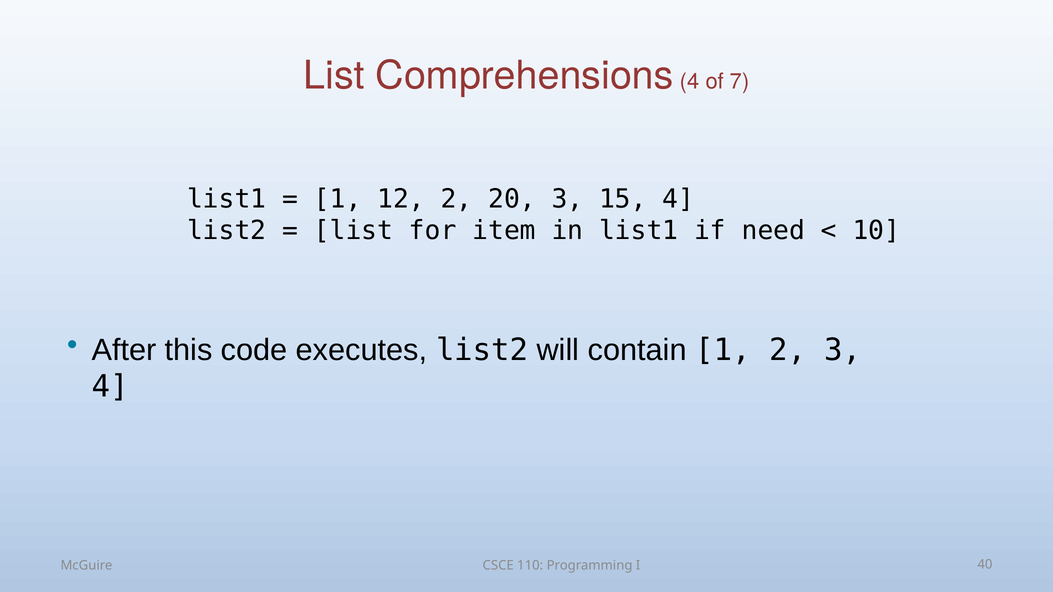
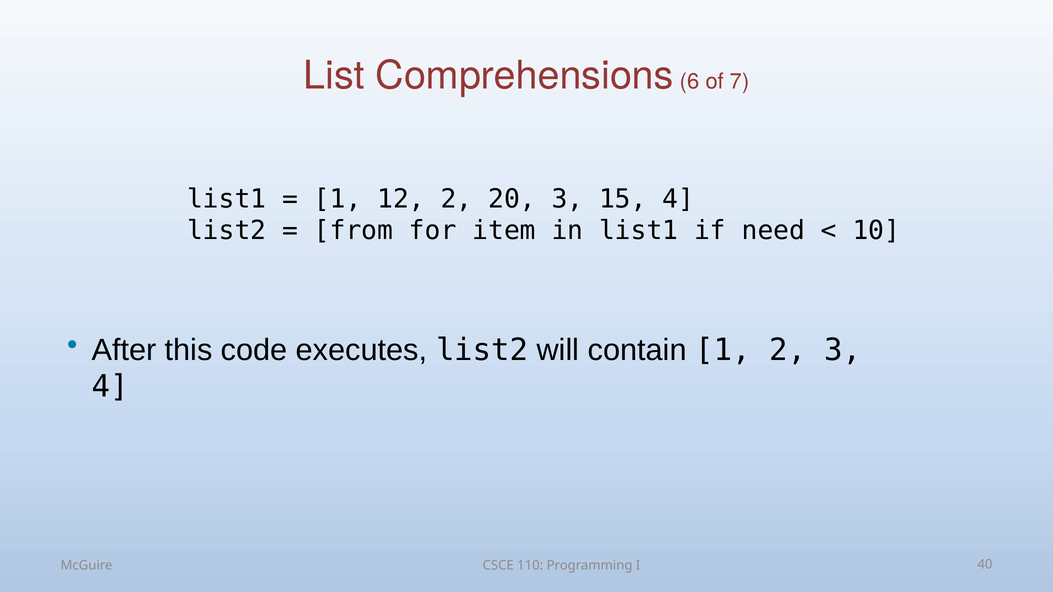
Comprehensions 4: 4 -> 6 (690, 82)
list: list -> from (353, 231)
